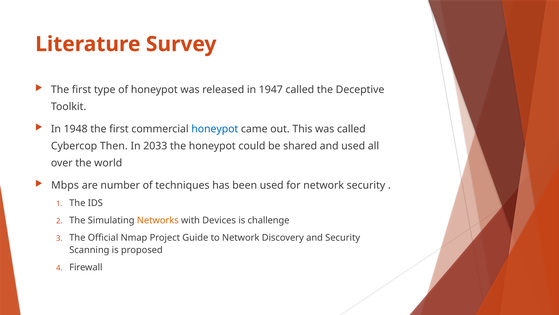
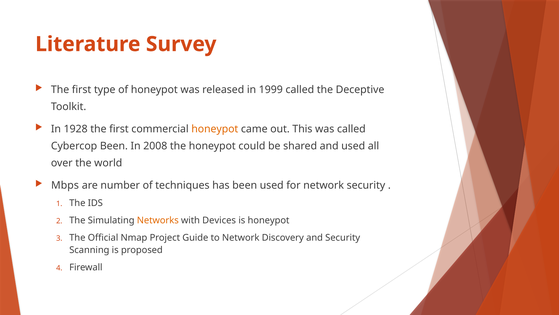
1947: 1947 -> 1999 (271, 90)
1948: 1948 -> 1928 (76, 129)
honeypot colour: blue -> orange (215, 129)
Cybercop Then: Then -> Been (114, 146)
2033: 2033 -> 2008 (155, 146)
is challenge: challenge -> honeypot (269, 220)
